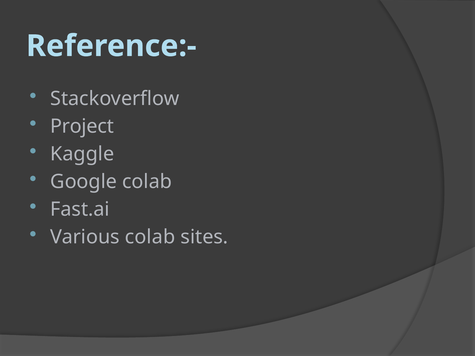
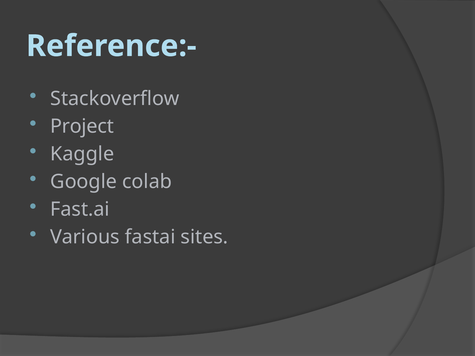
Various colab: colab -> fastai (150, 237)
